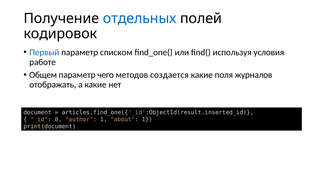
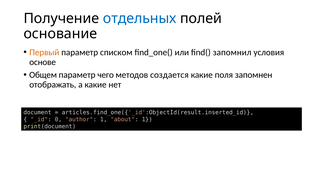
кодировок: кодировок -> основание (60, 34)
Первый colour: blue -> orange (44, 52)
используя: используя -> запомнил (232, 52)
работе: работе -> основе (43, 62)
журналов: журналов -> запомнен (254, 75)
